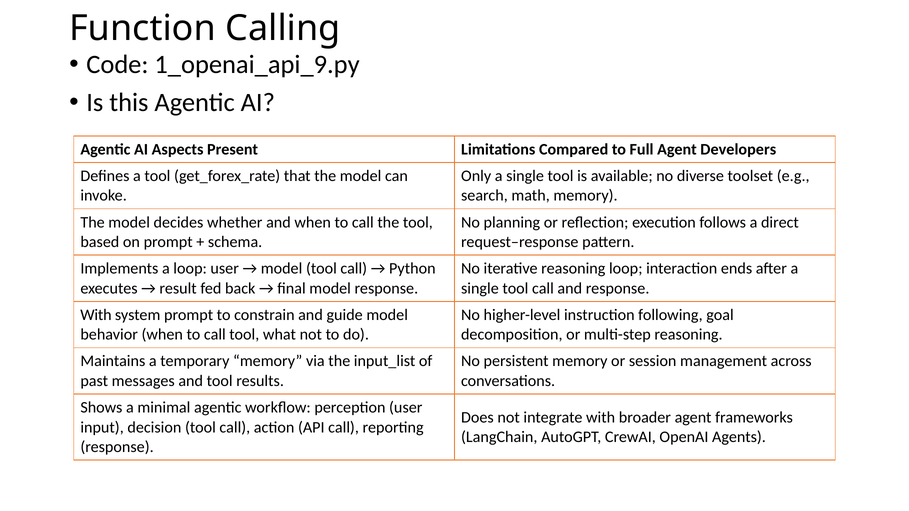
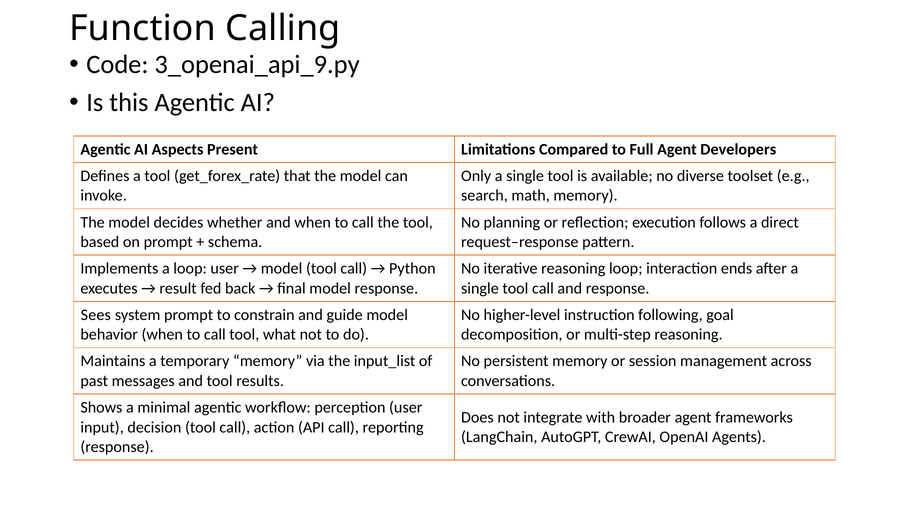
1_openai_api_9.py: 1_openai_api_9.py -> 3_openai_api_9.py (257, 64)
With: With -> Sees (96, 315)
